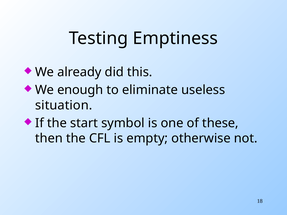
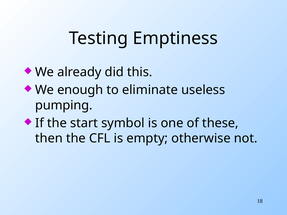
situation: situation -> pumping (64, 105)
